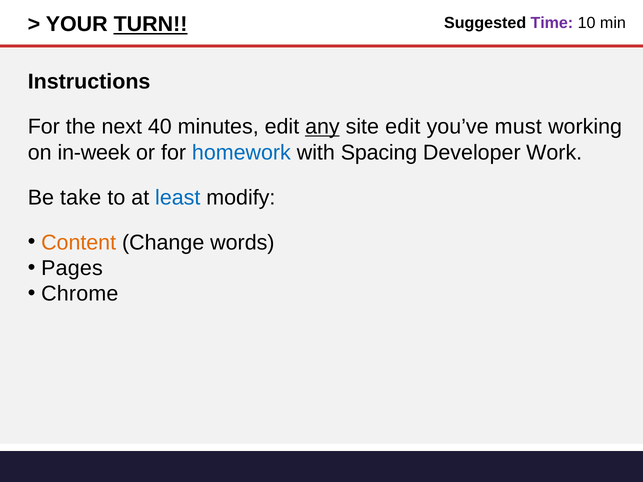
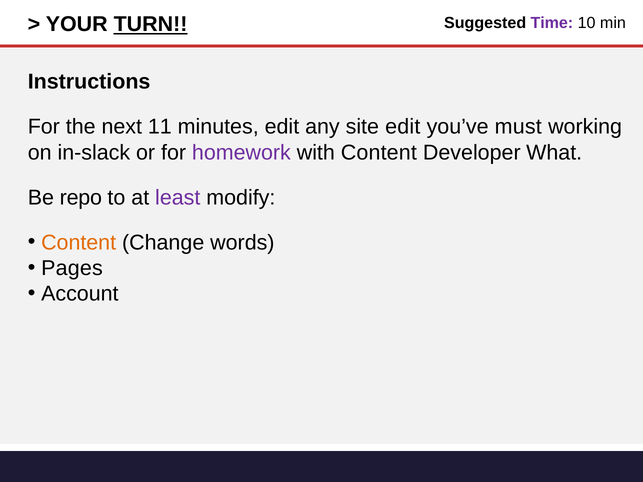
40: 40 -> 11 (160, 127)
any underline: present -> none (322, 127)
in-week: in-week -> in-slack (94, 153)
homework colour: blue -> purple (241, 153)
with Spacing: Spacing -> Content (379, 153)
Work: Work -> What (554, 153)
take: take -> repo (81, 198)
least colour: blue -> purple (178, 198)
Chrome: Chrome -> Account (80, 294)
